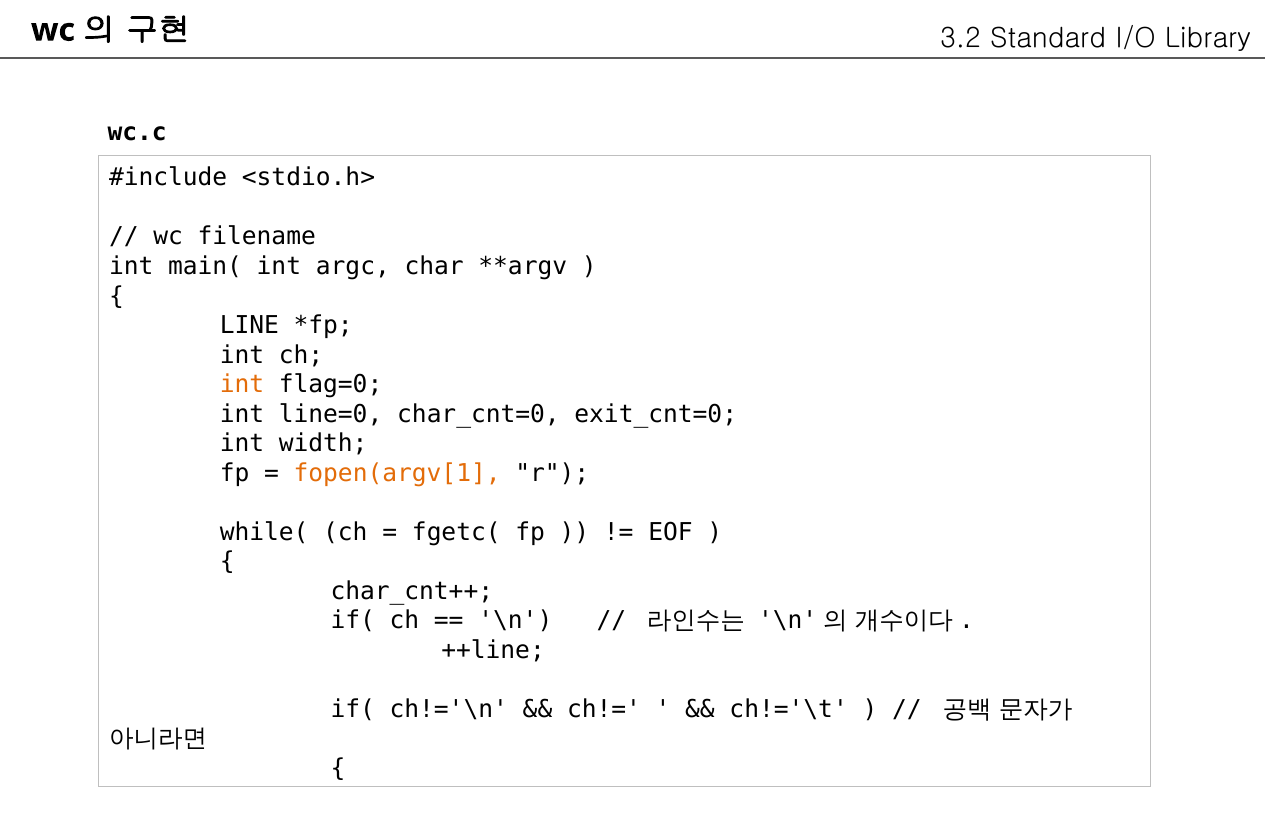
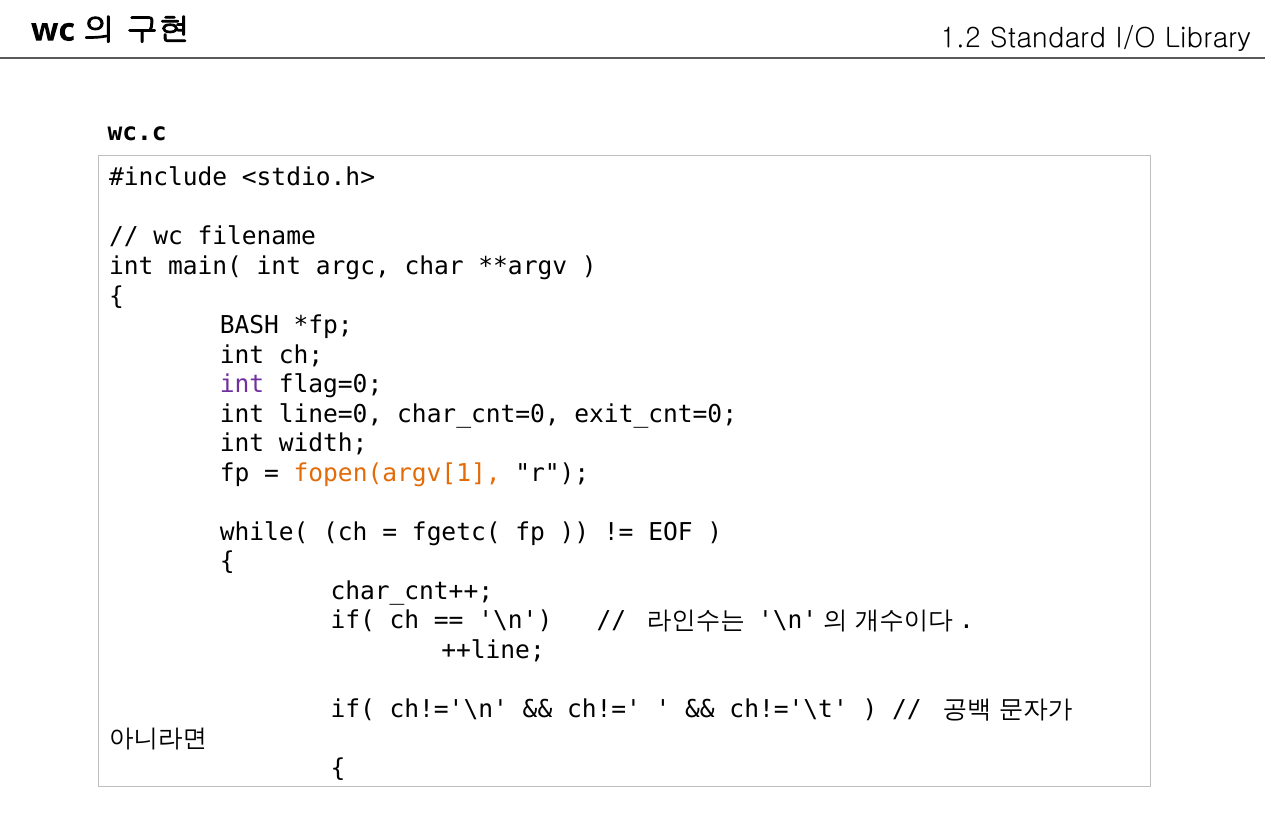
3.2: 3.2 -> 1.2 (961, 38)
LINE: LINE -> BASH (249, 325)
int colour: orange -> purple (242, 384)
